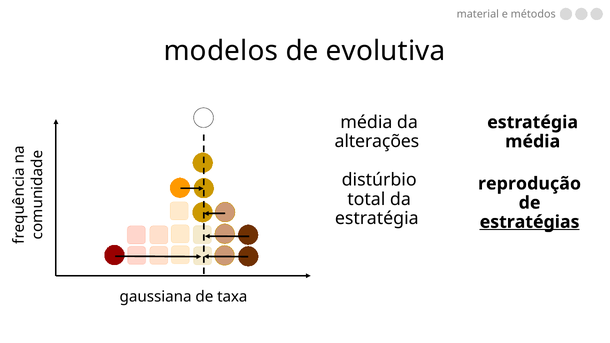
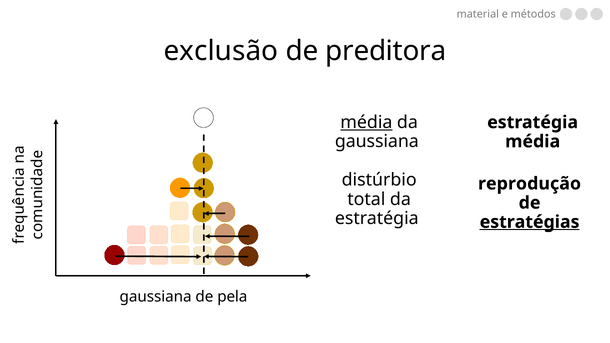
modelos: modelos -> exclusão (221, 51)
evolutiva: evolutiva -> preditora (386, 51)
média underline: none -> present (366, 122)
alterações: alterações -> gaussiana (377, 142)
taxa: taxa -> pela (232, 297)
